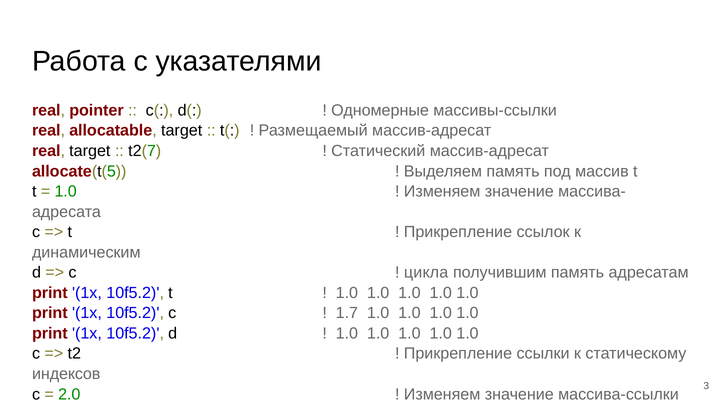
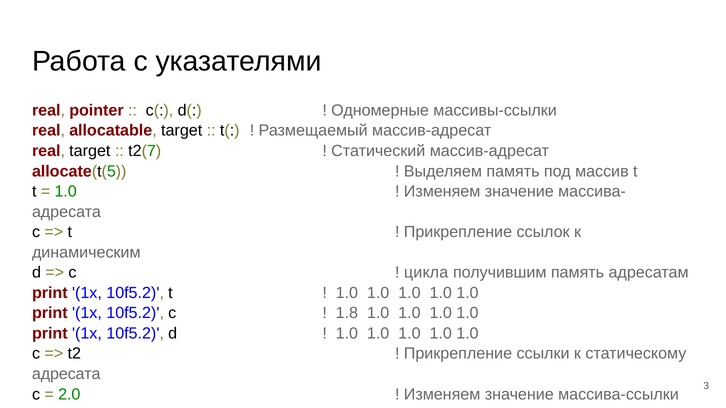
1.7: 1.7 -> 1.8 (347, 313)
индексов: индексов -> адресата (66, 374)
